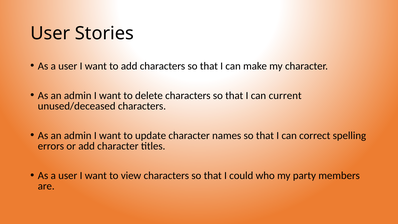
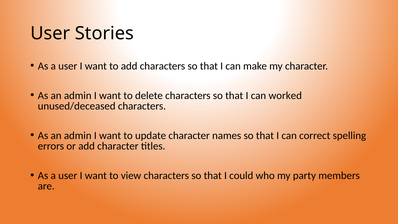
current: current -> worked (285, 95)
